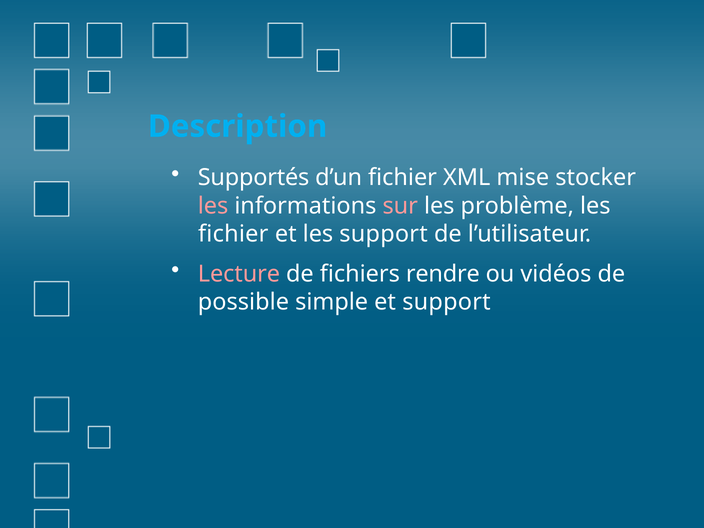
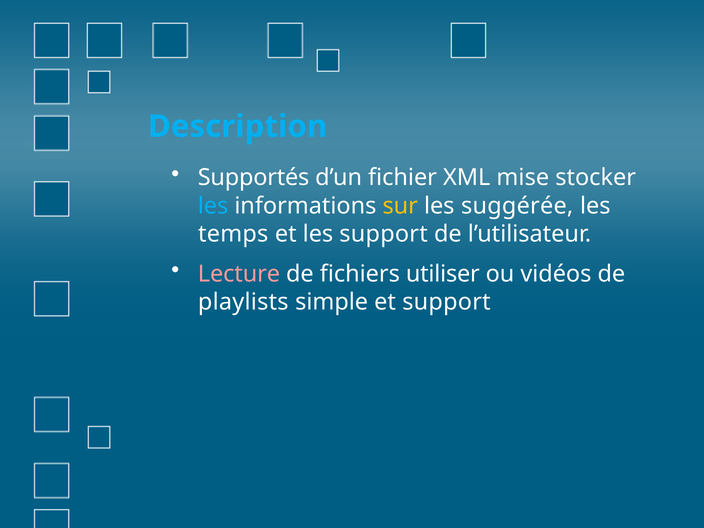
les colour: pink -> light blue (213, 206)
sur colour: pink -> yellow (400, 206)
problème: problème -> suggérée (517, 206)
fichier: fichier -> temps (233, 234)
rendre: rendre -> utiliser (443, 274)
possible: possible -> playlists (243, 302)
